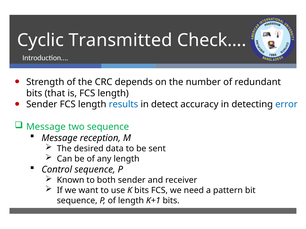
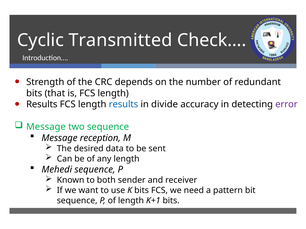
Sender: Sender -> Results (42, 105)
detect: detect -> divide (165, 105)
error colour: blue -> purple (286, 105)
Control: Control -> Mehedi (57, 170)
